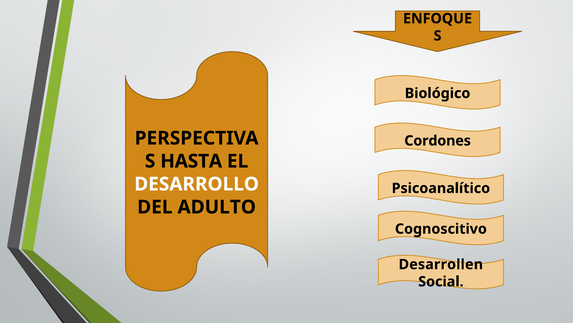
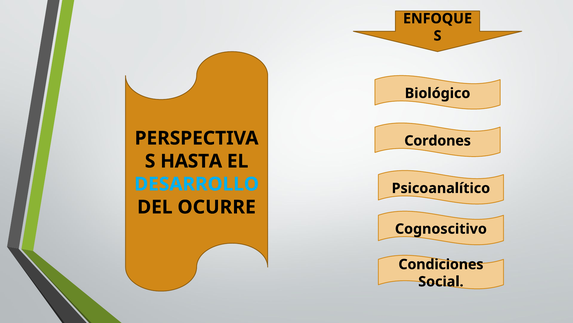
DESARROLLO colour: white -> light blue (197, 184)
ADULTO: ADULTO -> OCURRE (217, 207)
Desarrollen: Desarrollen -> Condiciones (441, 264)
